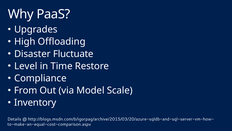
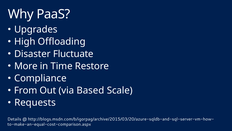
Level: Level -> More (26, 66)
Model: Model -> Based (90, 90)
Inventory: Inventory -> Requests (35, 102)
